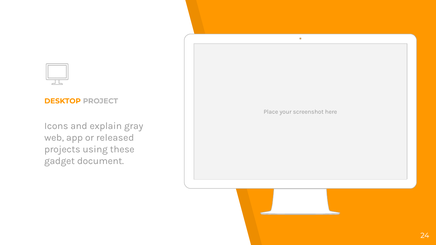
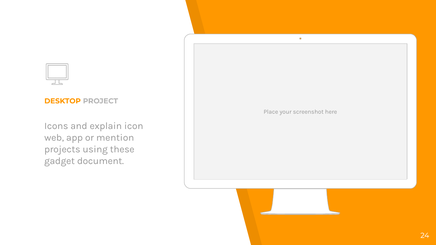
gray: gray -> icon (134, 126)
released: released -> mention (115, 138)
